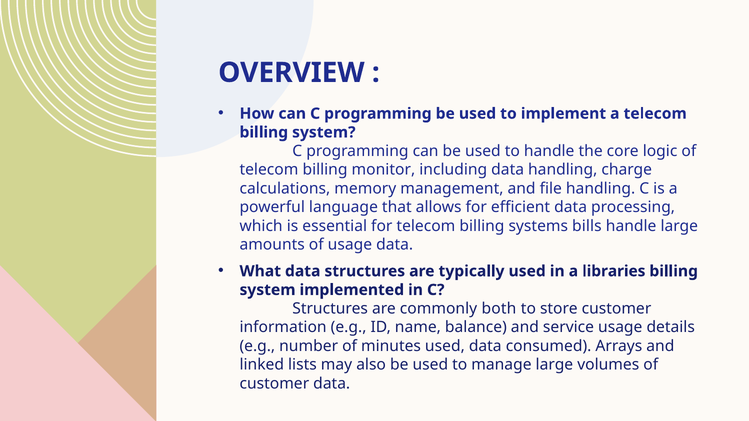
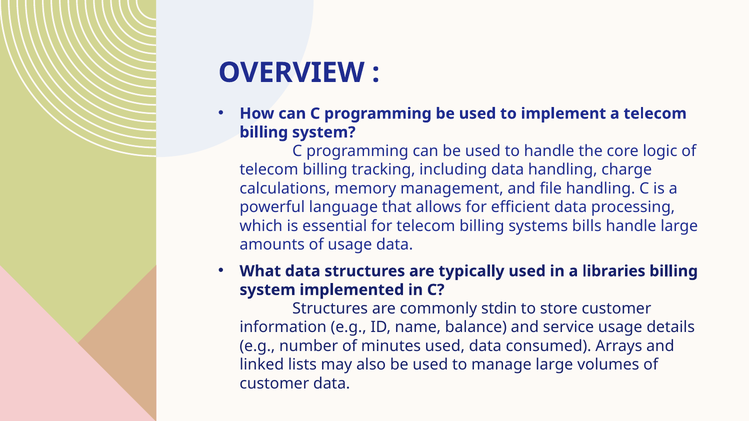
monitor: monitor -> tracking (383, 170)
both: both -> stdin (499, 309)
